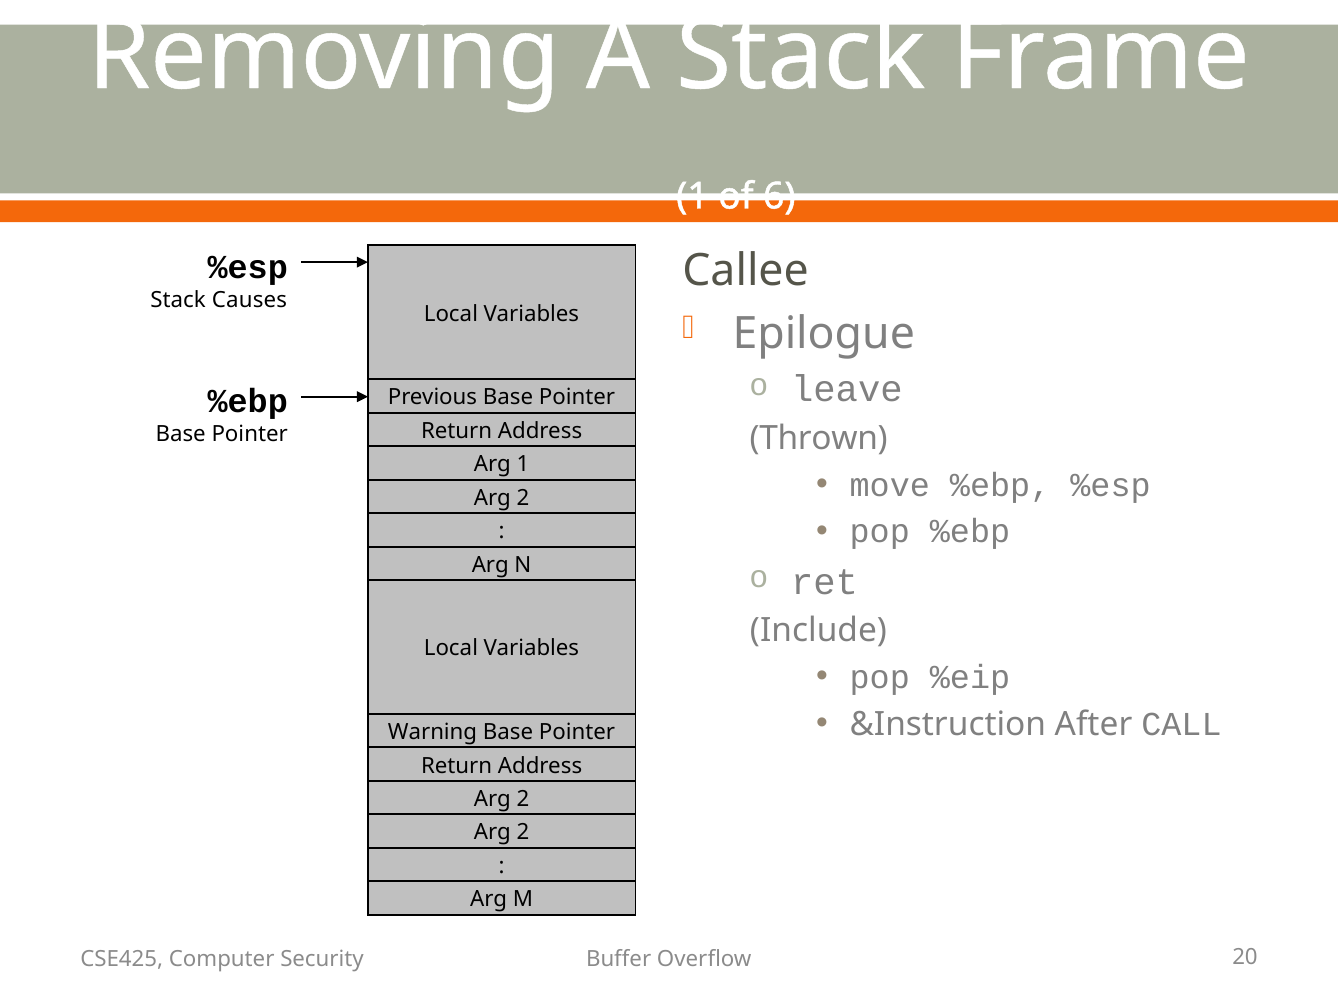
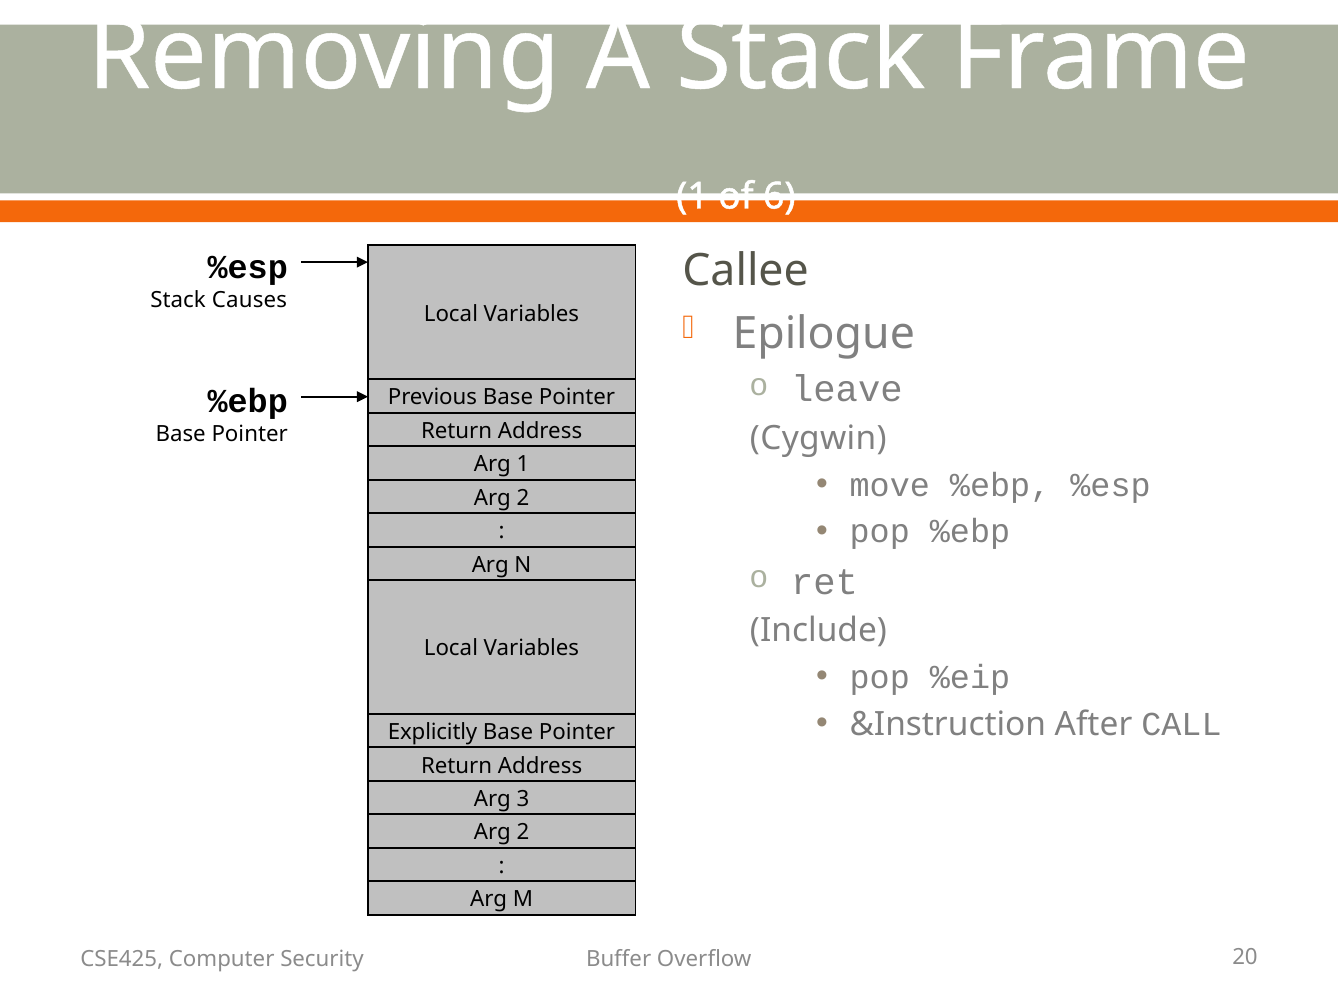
Thrown: Thrown -> Cygwin (818, 438)
Warning: Warning -> Explicitly (433, 732)
2: 2 -> 3 (523, 799)
